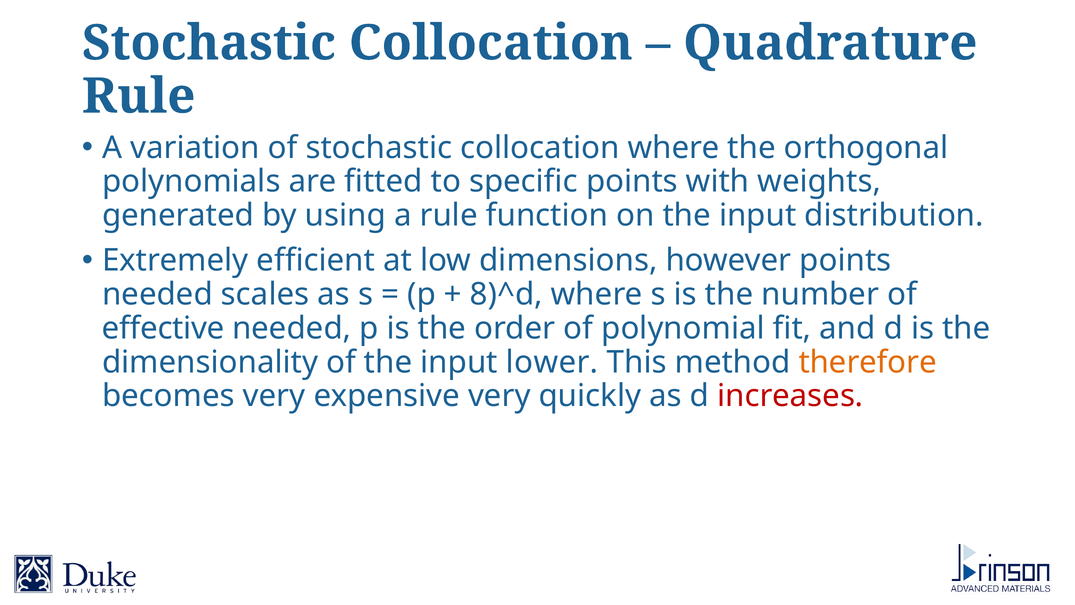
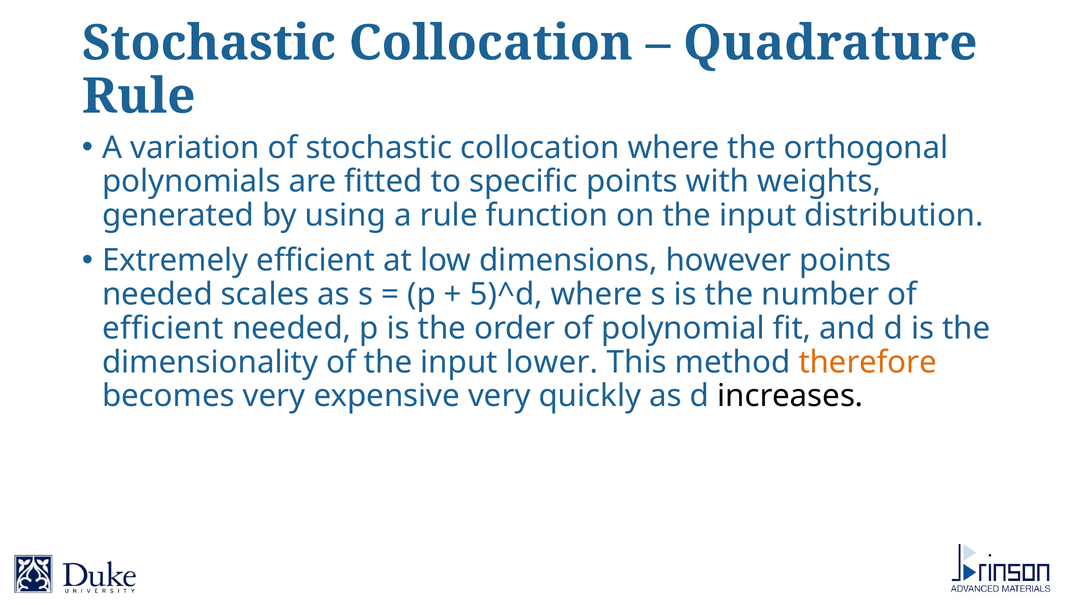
8)^d: 8)^d -> 5)^d (506, 294)
effective: effective -> efficient (163, 328)
increases colour: red -> black (790, 396)
